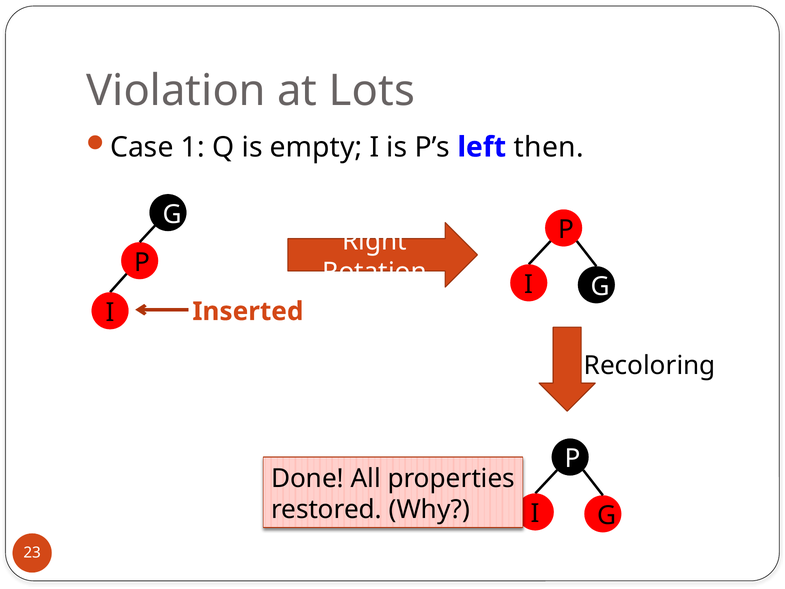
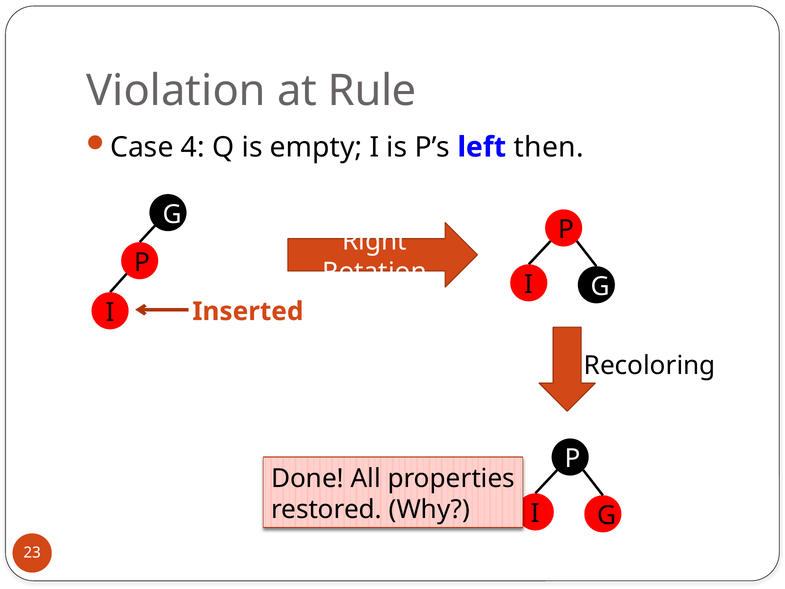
Lots: Lots -> Rule (372, 91)
1: 1 -> 4 (193, 147)
